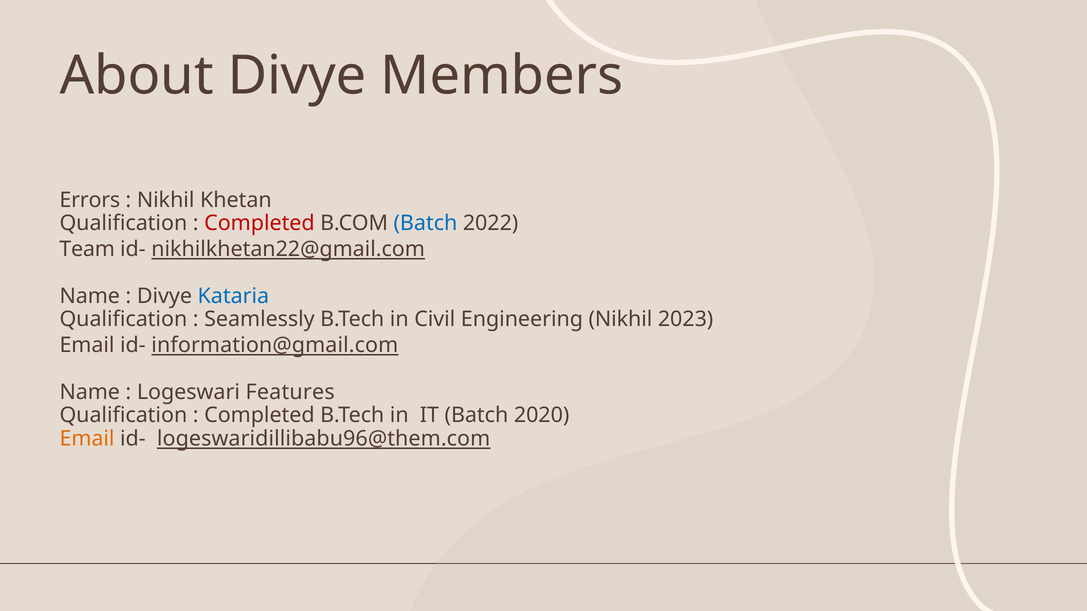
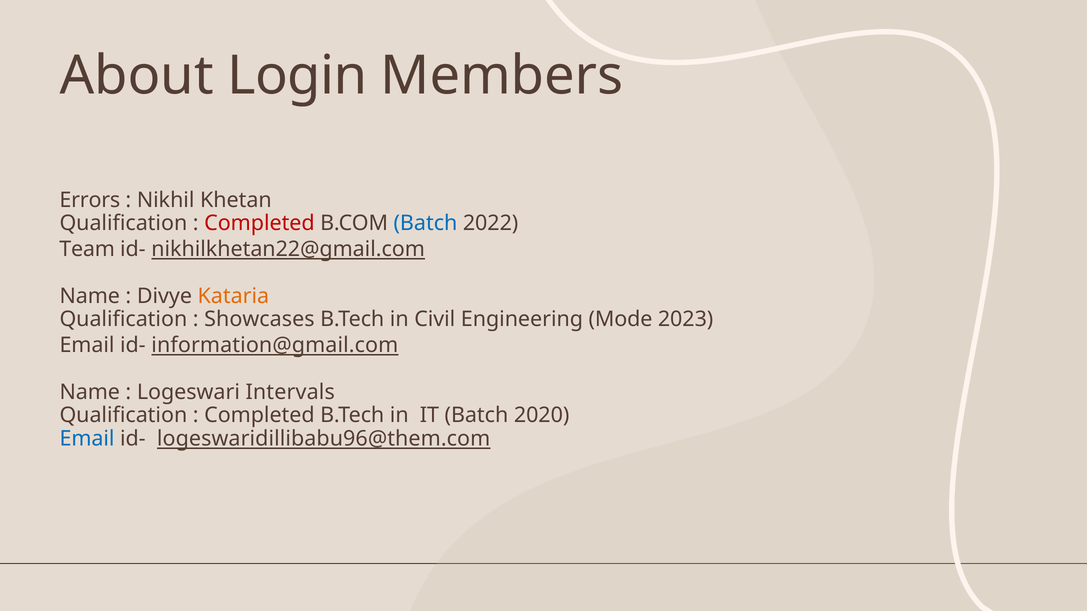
About Divye: Divye -> Login (297, 76)
Kataria colour: blue -> orange (233, 296)
Seamlessly: Seamlessly -> Showcases (259, 319)
Engineering Nikhil: Nikhil -> Mode (620, 319)
Features: Features -> Intervals (290, 392)
Email colour: orange -> blue (87, 439)
